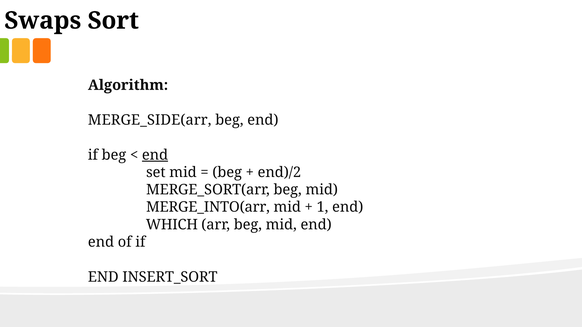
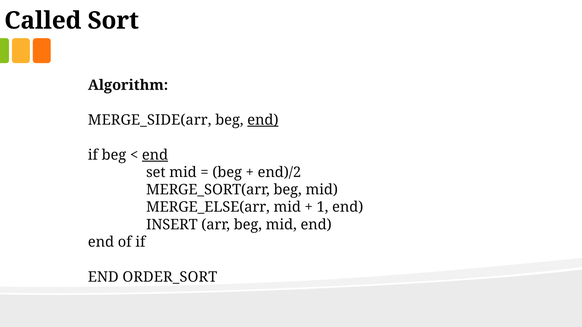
Swaps: Swaps -> Called (43, 21)
end underline: none -> present (263, 120)
MERGE_INTO(arr: MERGE_INTO(arr -> MERGE_ELSE(arr (208, 207)
WHICH: WHICH -> INSERT (172, 225)
INSERT_SORT: INSERT_SORT -> ORDER_SORT (170, 277)
